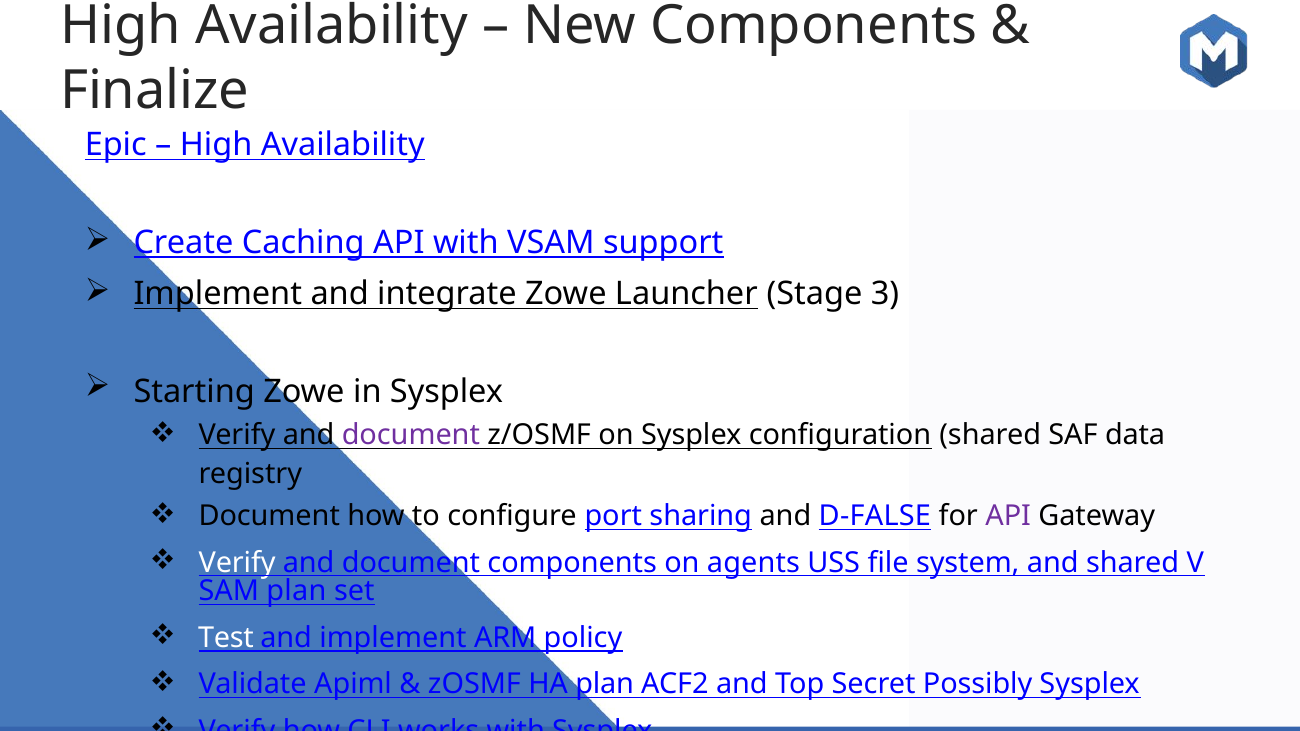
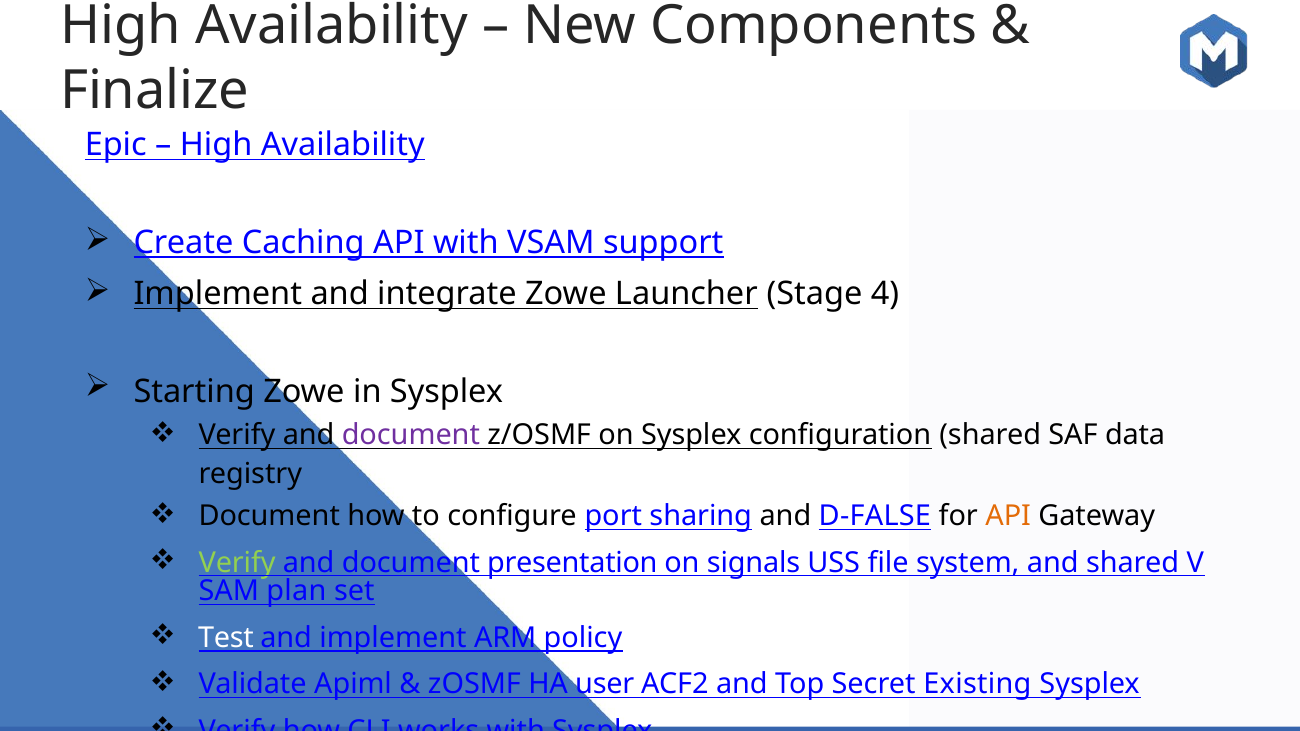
3: 3 -> 4 (885, 294)
API colour: purple -> orange (1008, 516)
Verify colour: white -> light green (237, 563)
document components: components -> presentation (572, 563)
agents: agents -> signals (754, 563)
HA plan: plan -> user (605, 685)
Possibly: Possibly -> Existing (977, 685)
